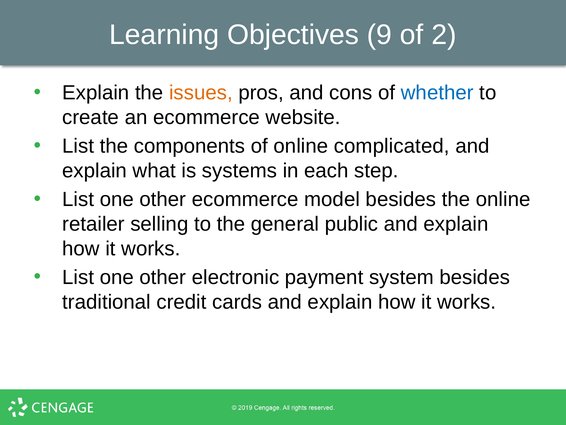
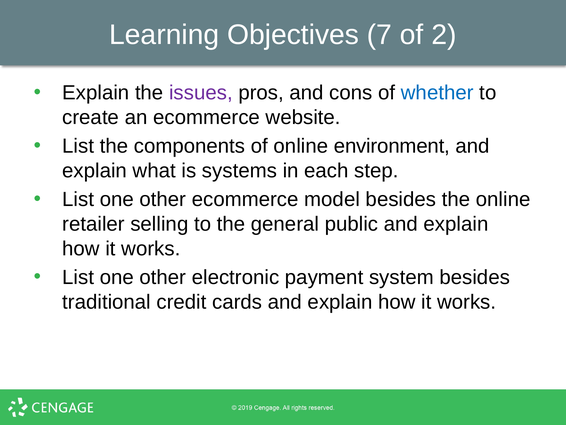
9: 9 -> 7 (379, 35)
issues colour: orange -> purple (201, 93)
complicated: complicated -> environment (392, 146)
